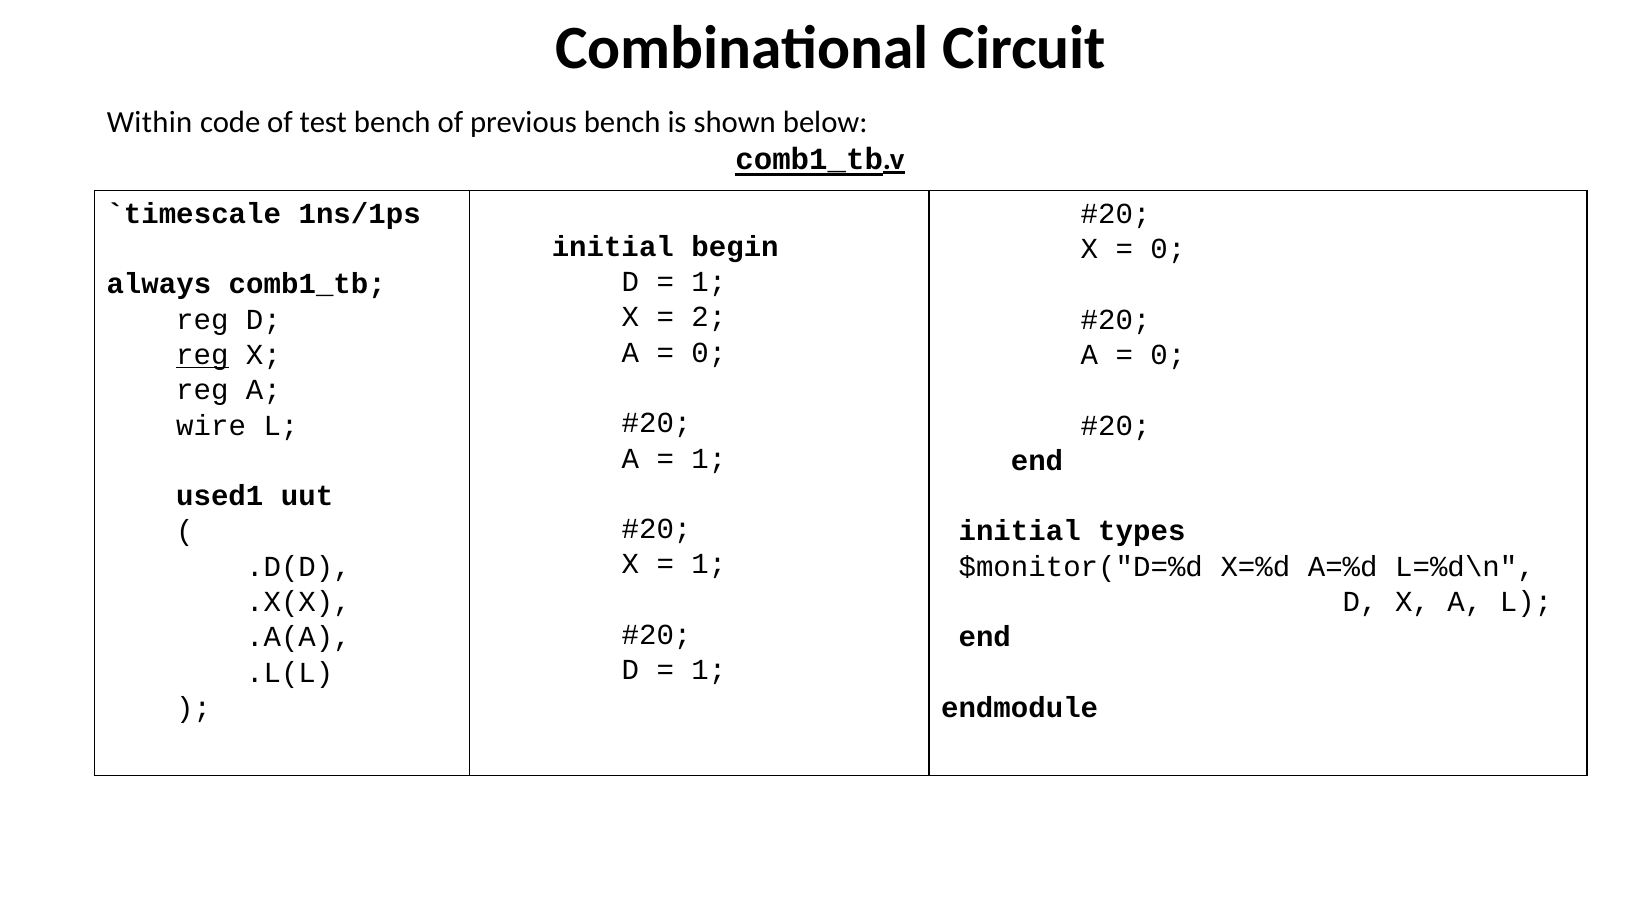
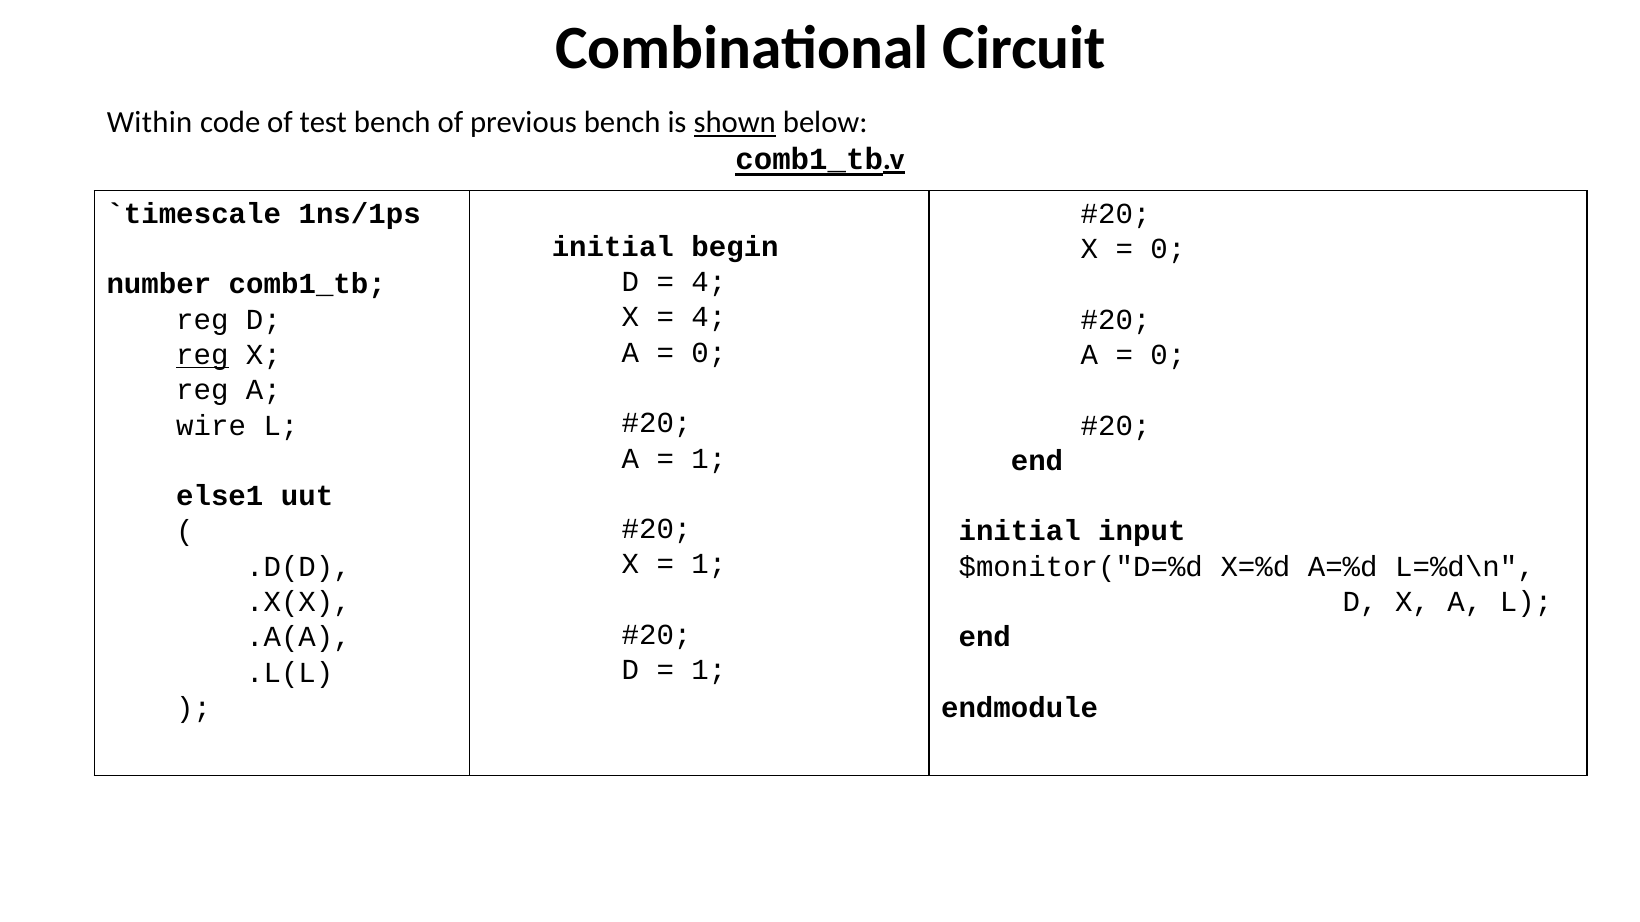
shown underline: none -> present (735, 123)
1: 1 -> 4 (709, 282)
always: always -> number (159, 284)
2: 2 -> 4 (709, 318)
used1: used1 -> else1 (220, 496)
types: types -> input (1142, 532)
